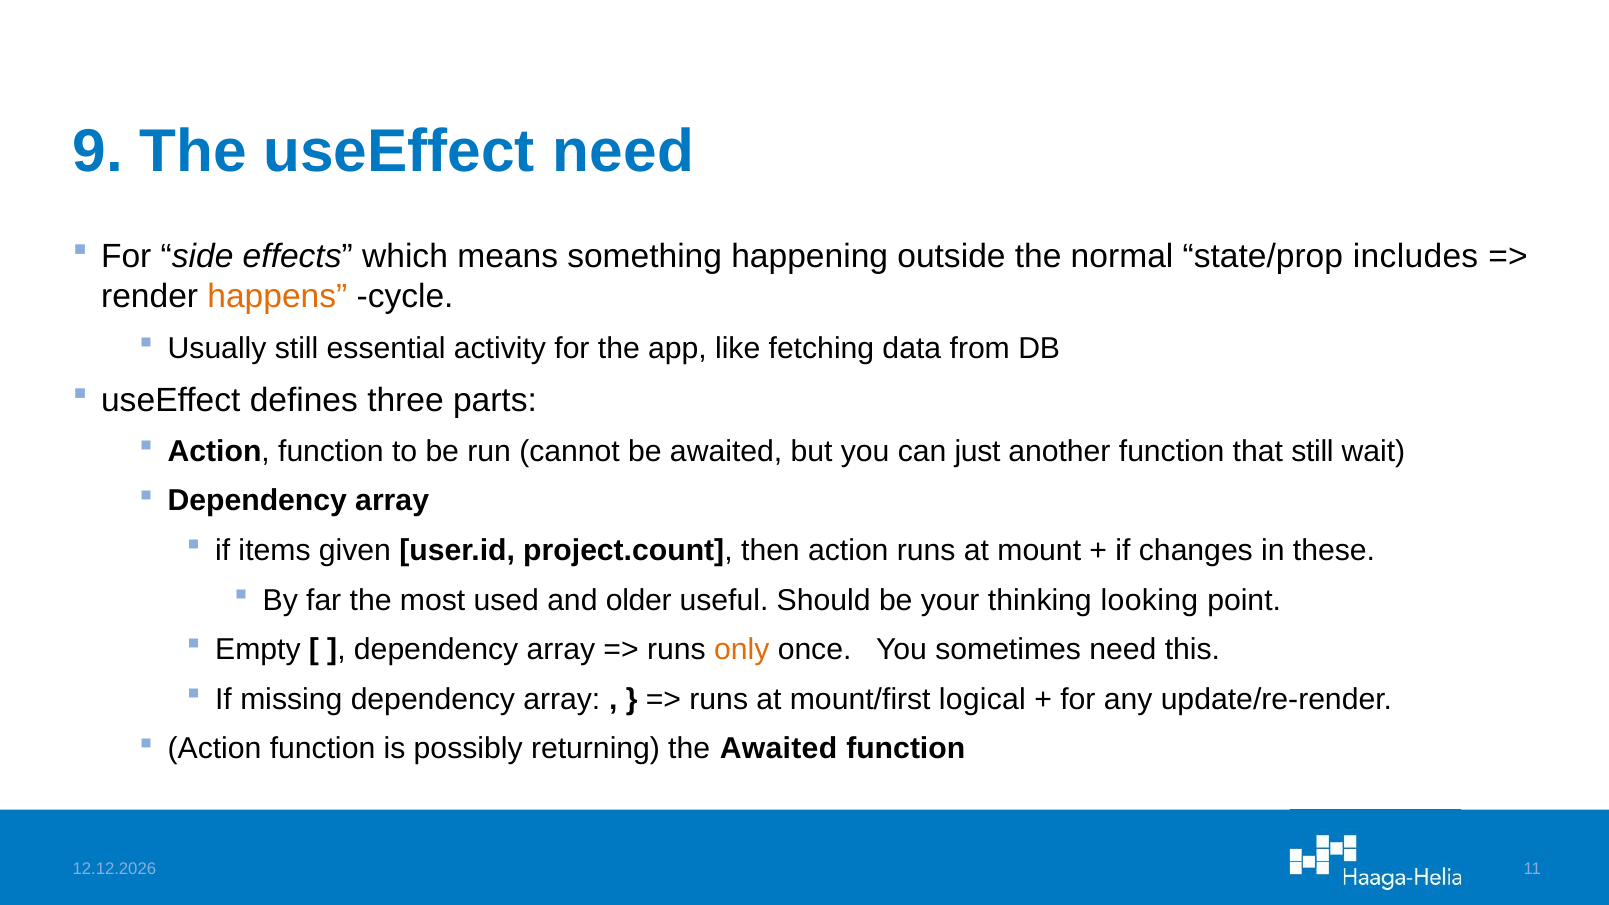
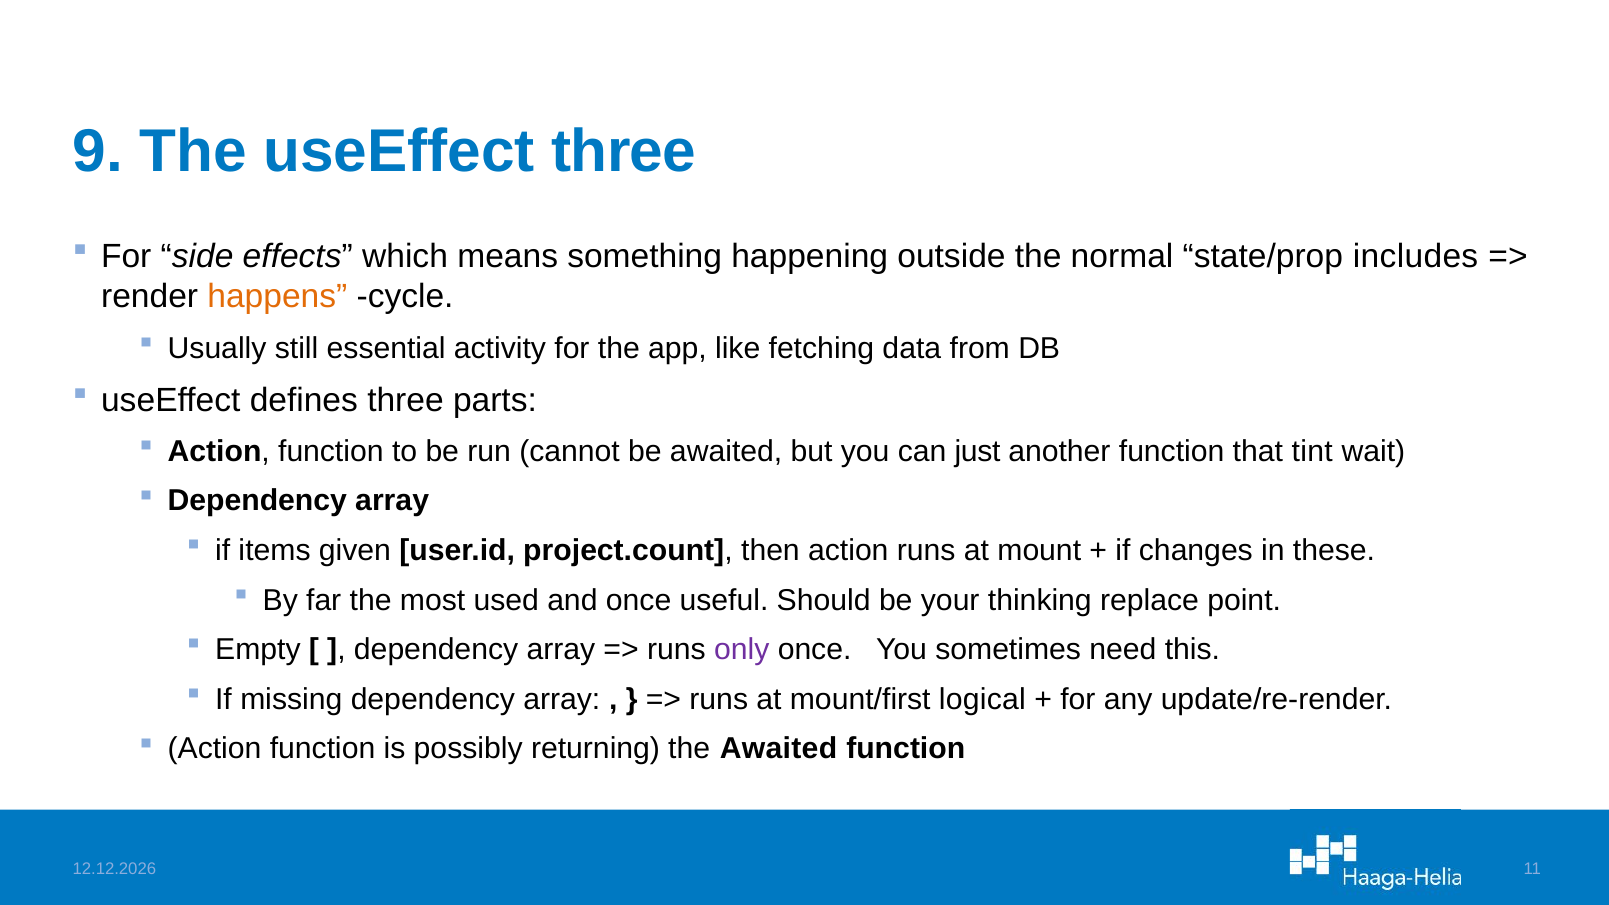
useEffect need: need -> three (624, 152)
that still: still -> tint (1312, 451)
and older: older -> once (639, 600)
looking: looking -> replace (1150, 600)
only colour: orange -> purple (742, 650)
